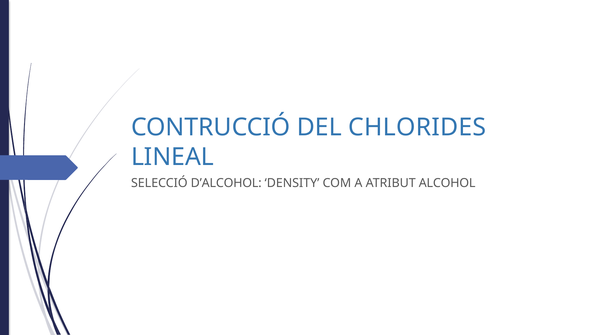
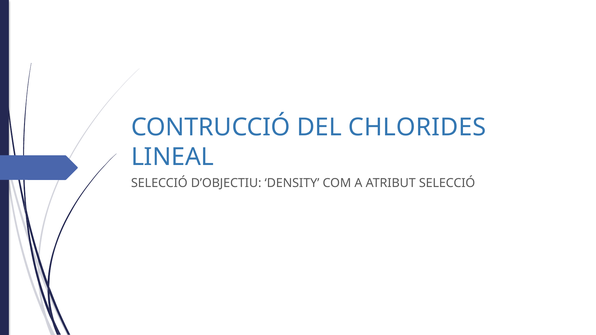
D’ALCOHOL: D’ALCOHOL -> D’OBJECTIU (226, 183)
ATRIBUT ALCOHOL: ALCOHOL -> SELECCIÓ (447, 183)
